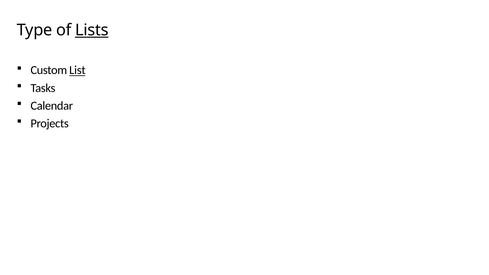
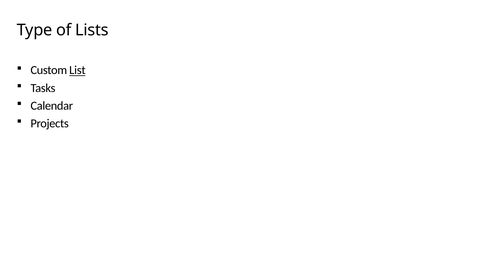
Lists underline: present -> none (92, 30)
